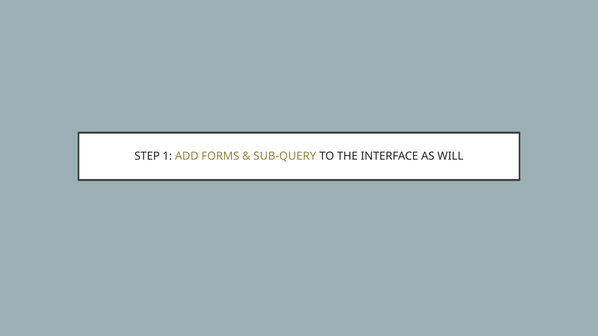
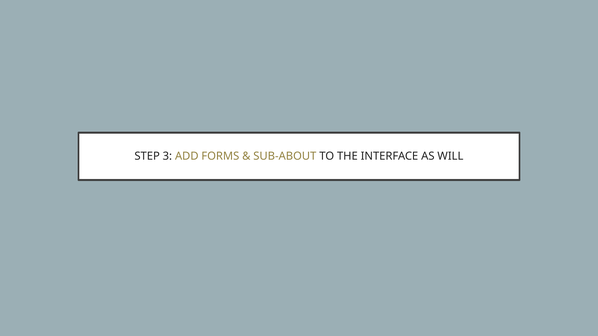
1: 1 -> 3 (167, 156)
SUB-QUERY: SUB-QUERY -> SUB-ABOUT (285, 156)
